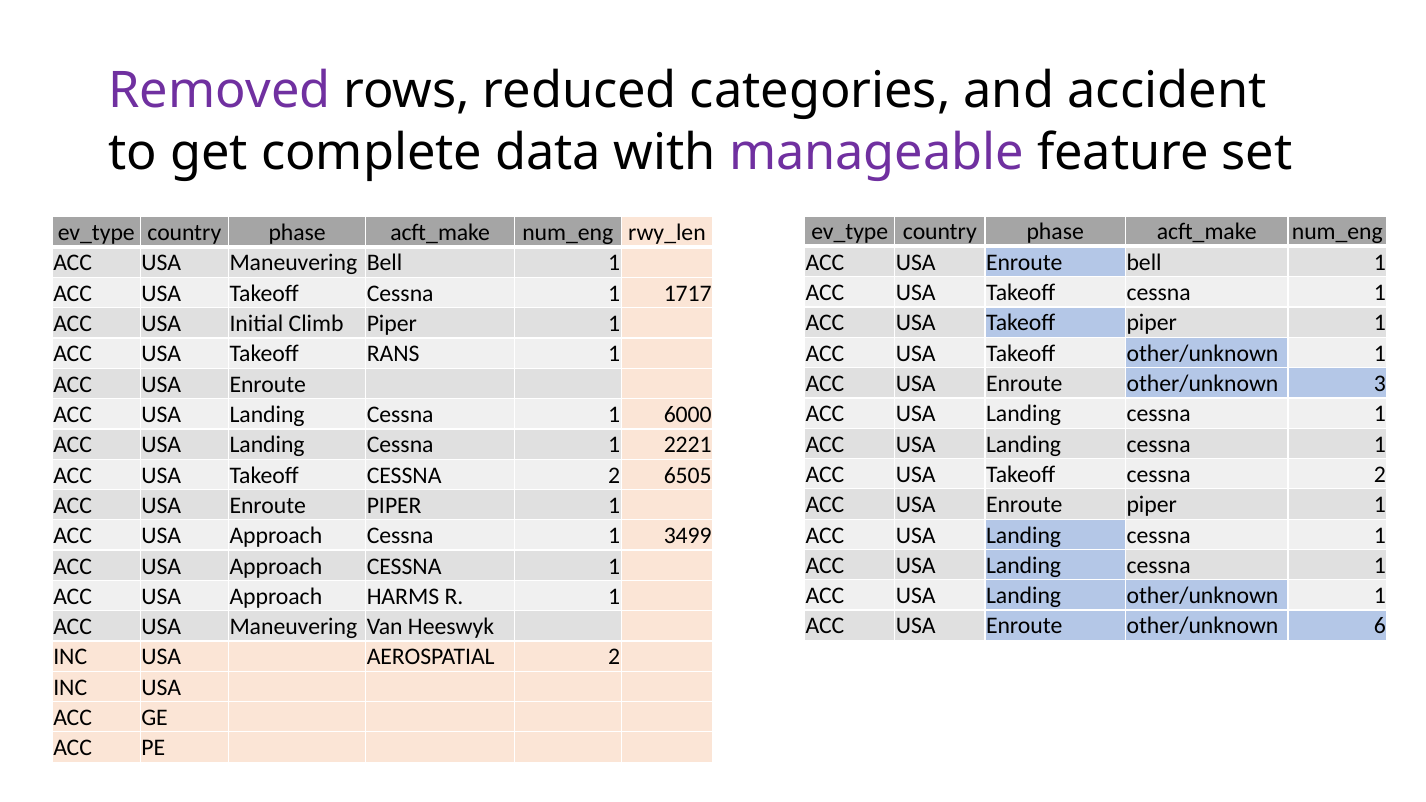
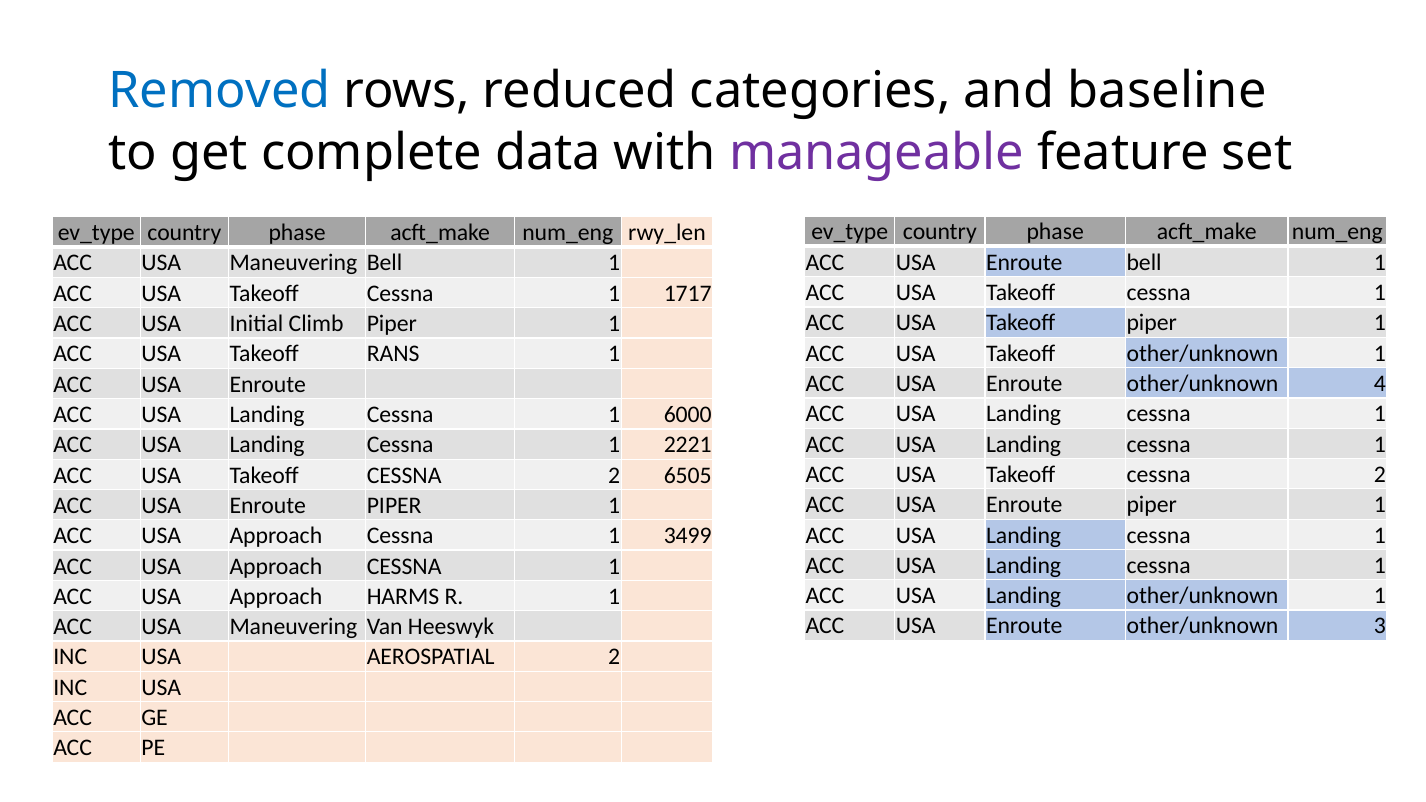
Removed colour: purple -> blue (220, 91)
accident: accident -> baseline (1167, 91)
3: 3 -> 4 (1380, 384)
6: 6 -> 3 (1380, 626)
